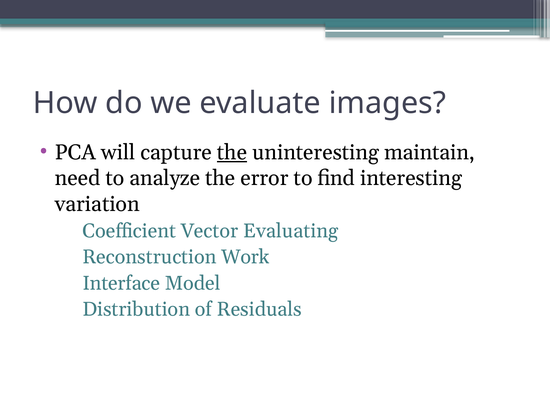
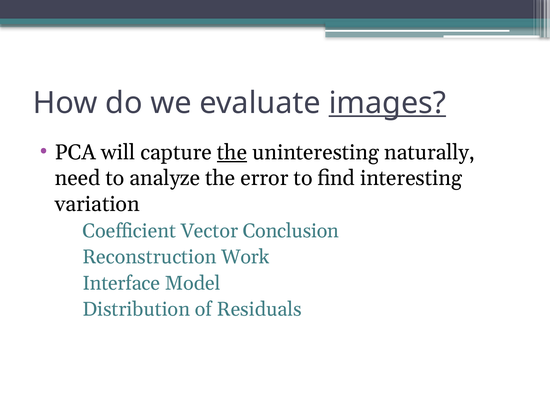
images underline: none -> present (387, 103)
maintain: maintain -> naturally (429, 152)
Evaluating: Evaluating -> Conclusion (291, 231)
